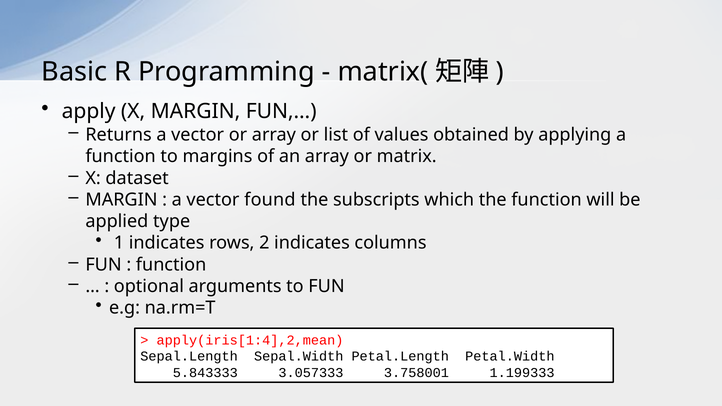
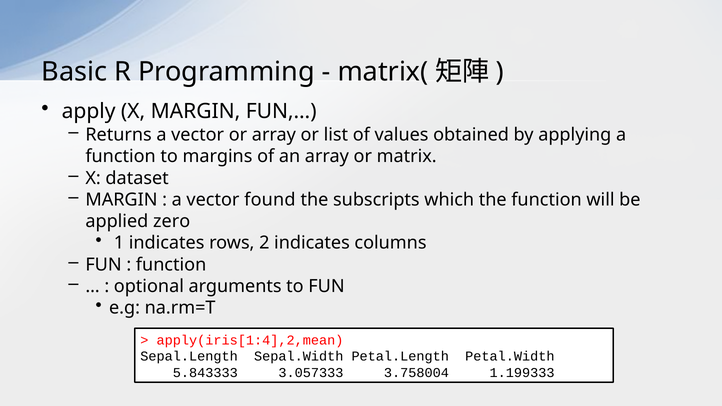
type: type -> zero (172, 221)
3.758001: 3.758001 -> 3.758004 (416, 373)
